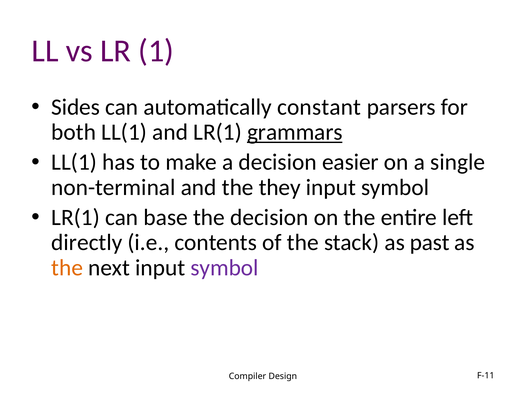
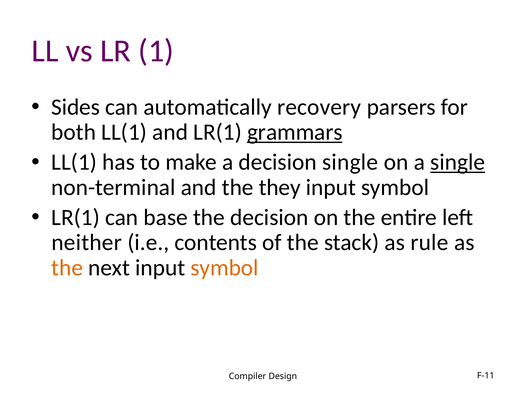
constant: constant -> recovery (319, 107)
decision easier: easier -> single (350, 162)
single underline: none -> present (458, 162)
directly: directly -> neither (87, 243)
past: past -> rule (429, 243)
symbol colour: purple -> orange (225, 268)
